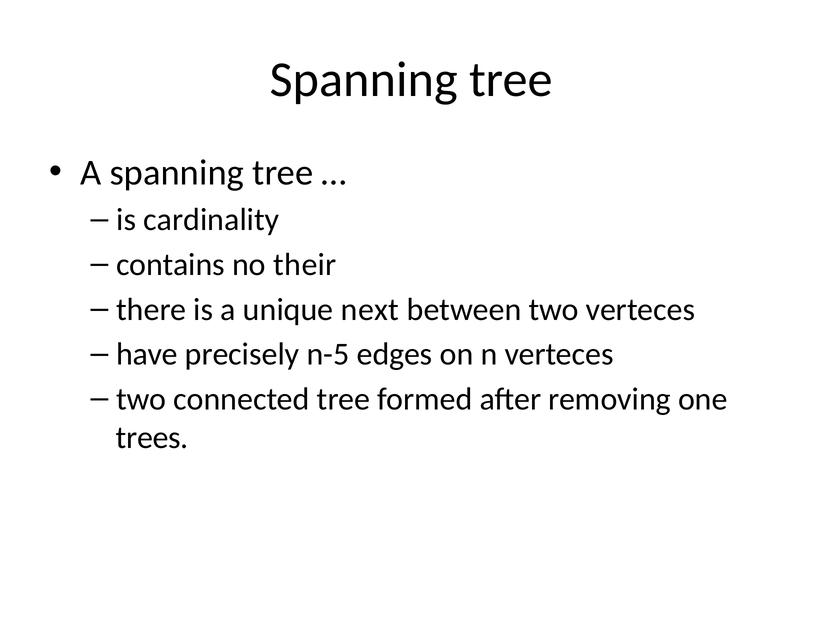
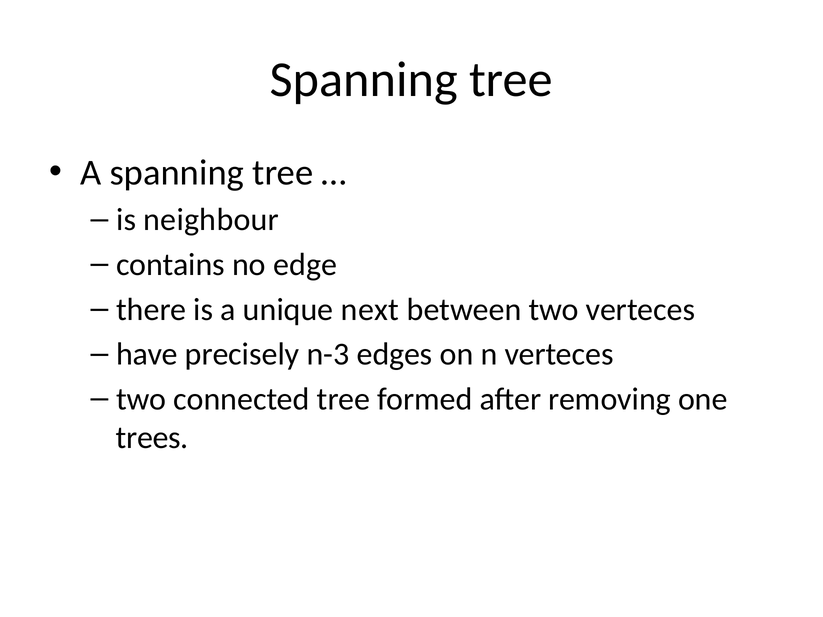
cardinality: cardinality -> neighbour (211, 220)
their: their -> edge (305, 265)
n-5: n-5 -> n-3 (328, 354)
